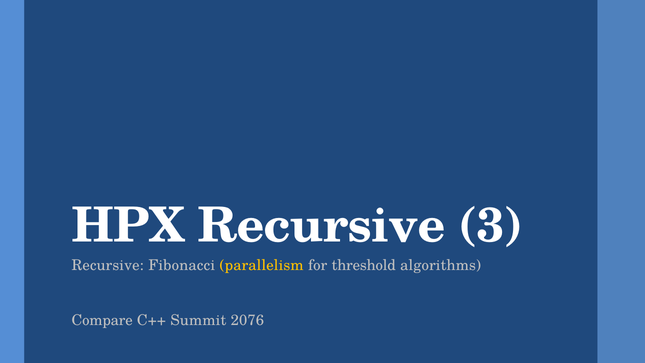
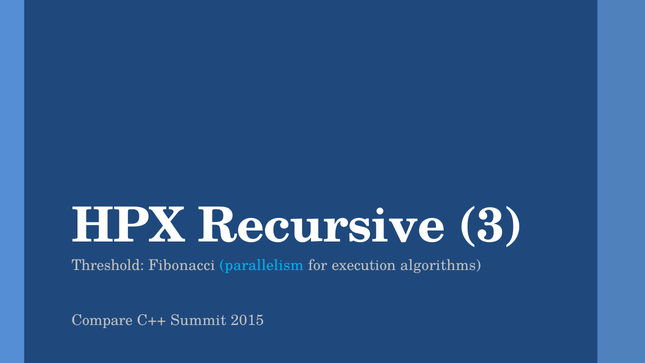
Recursive: Recursive -> Threshold (108, 265)
parallelism colour: yellow -> light blue (262, 265)
threshold: threshold -> execution (364, 265)
2076: 2076 -> 2015 (247, 320)
